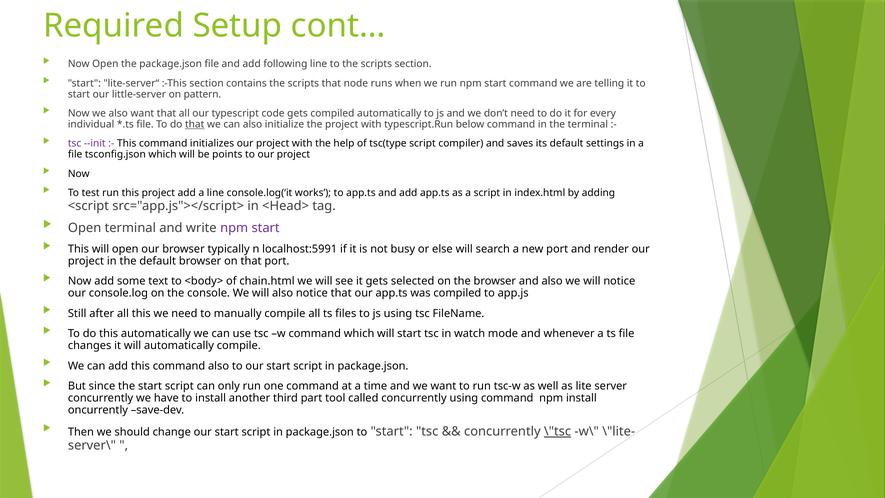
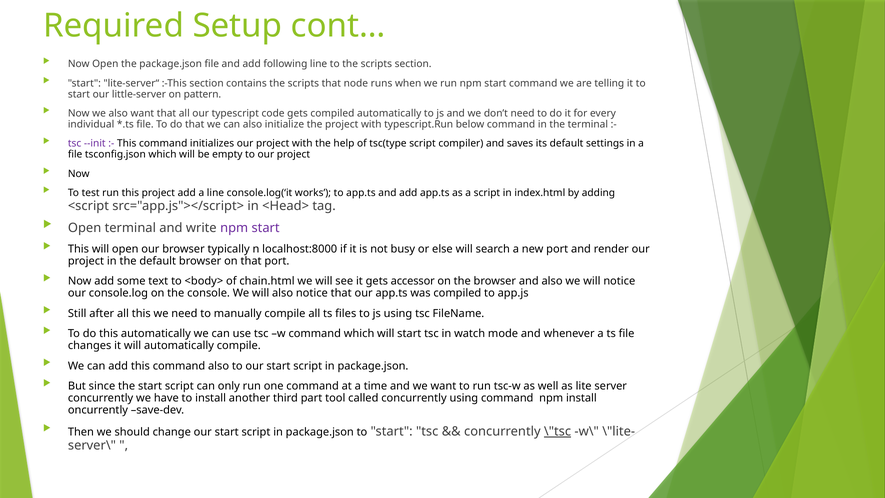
that underline: present -> none (195, 124)
points: points -> empty (227, 155)
localhost:5991: localhost:5991 -> localhost:8000 (300, 249)
selected: selected -> accessor (413, 281)
